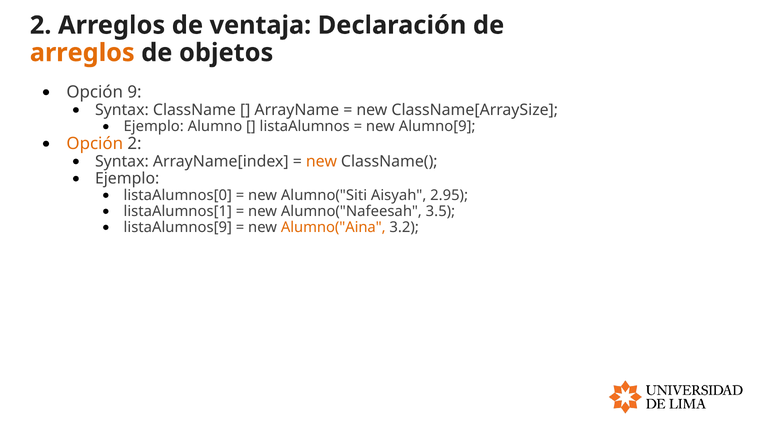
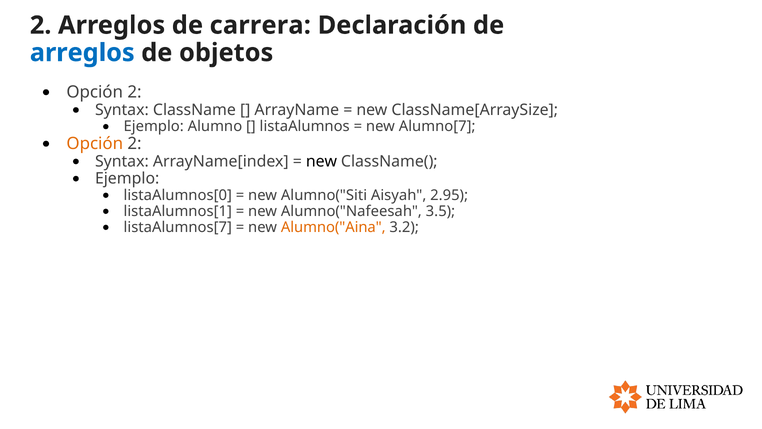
ventaja: ventaja -> carrera (260, 25)
arreglos colour: orange -> blue (82, 53)
9: 9 -> 2 (135, 92)
Alumno[9: Alumno[9 -> Alumno[7 (437, 126)
new colour: orange -> black (321, 161)
listaAlumnos[9: listaAlumnos[9 -> listaAlumnos[7 (178, 227)
